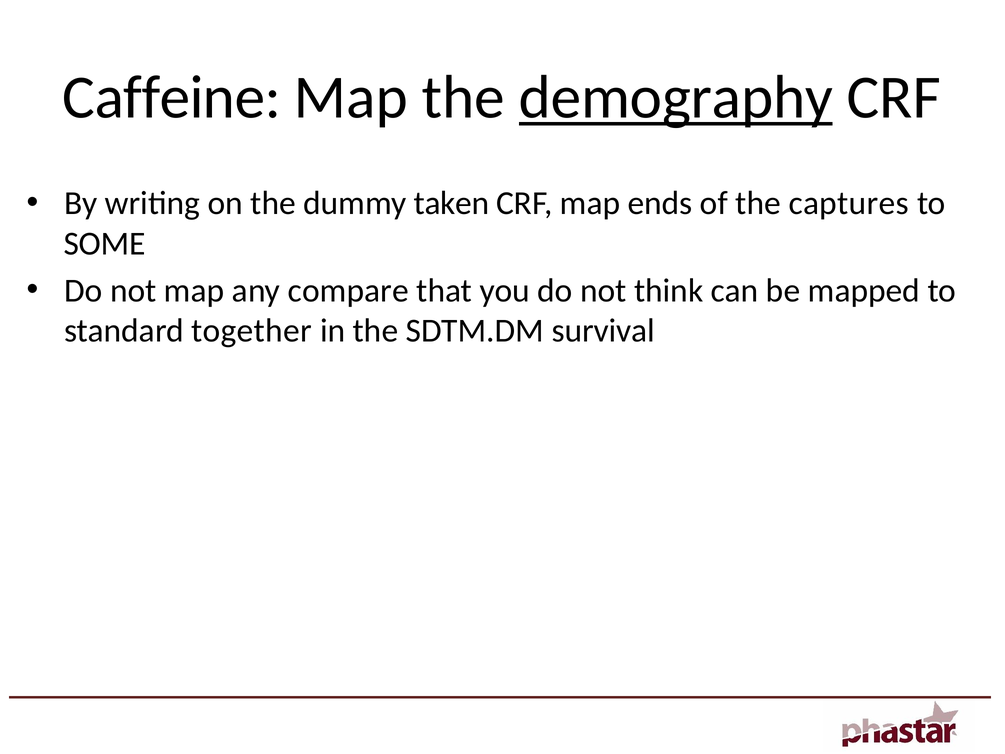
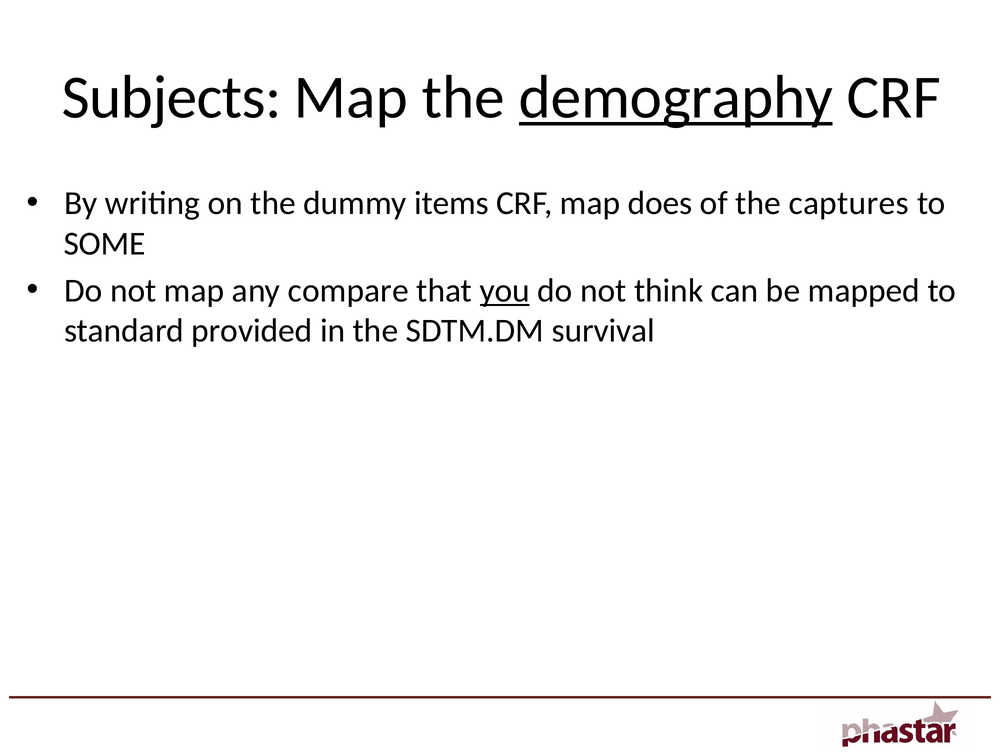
Caffeine: Caffeine -> Subjects (172, 97)
taken: taken -> items (451, 203)
ends: ends -> does (660, 203)
you underline: none -> present (505, 290)
together: together -> provided (252, 331)
